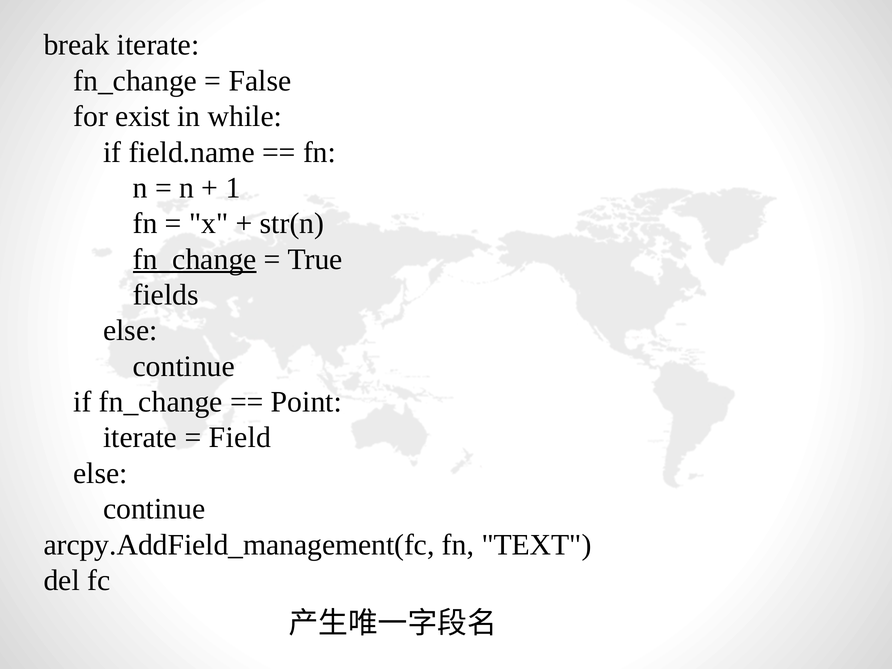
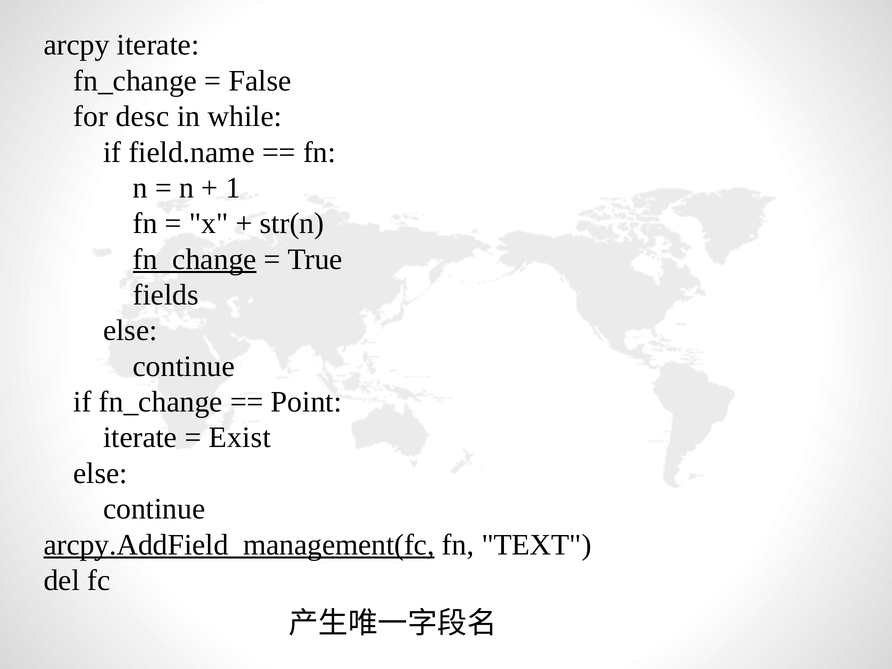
break: break -> arcpy (77, 45)
exist: exist -> desc (142, 117)
Field: Field -> Exist (240, 438)
arcpy.AddField_management(fc underline: none -> present (239, 545)
